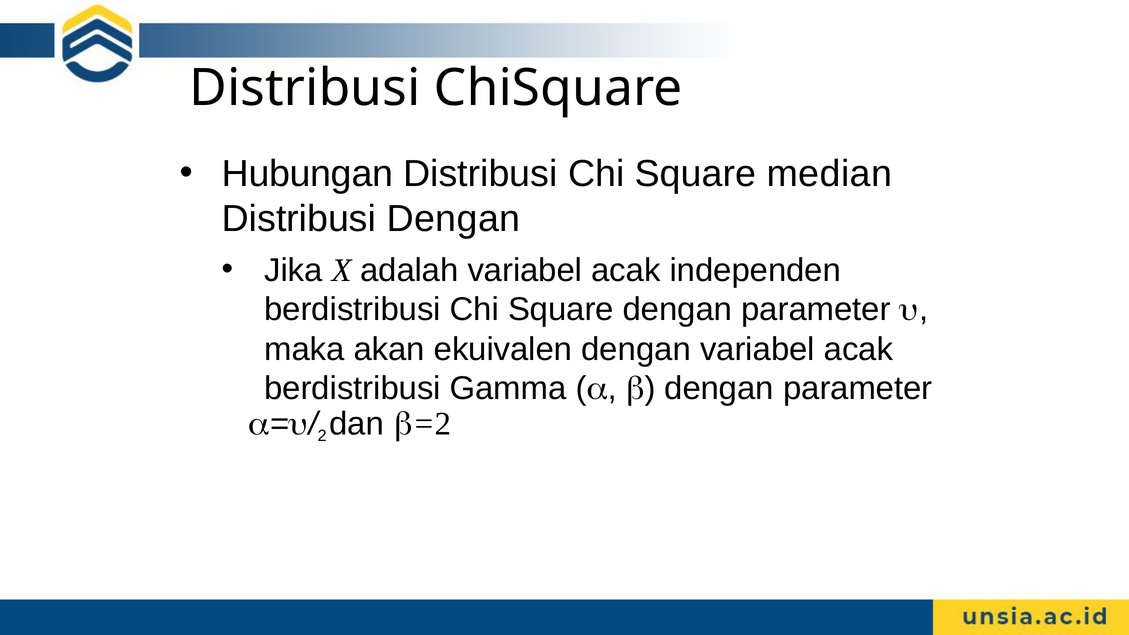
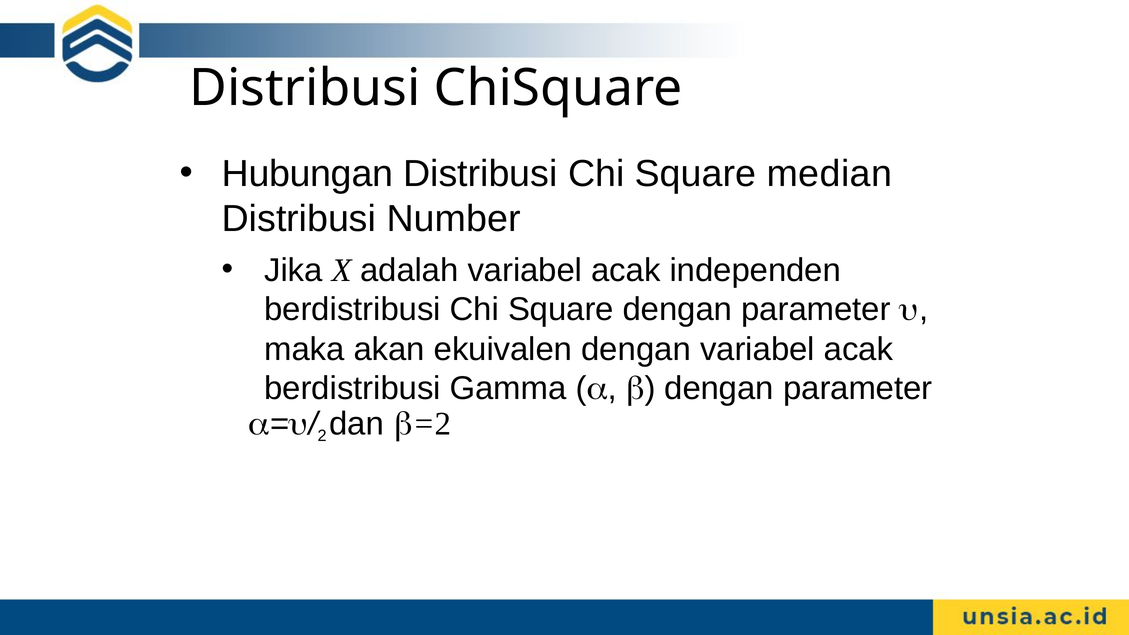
Distribusi Dengan: Dengan -> Number (454, 219)
